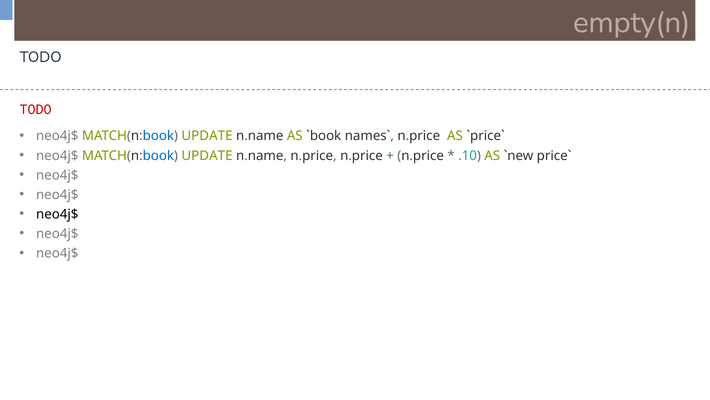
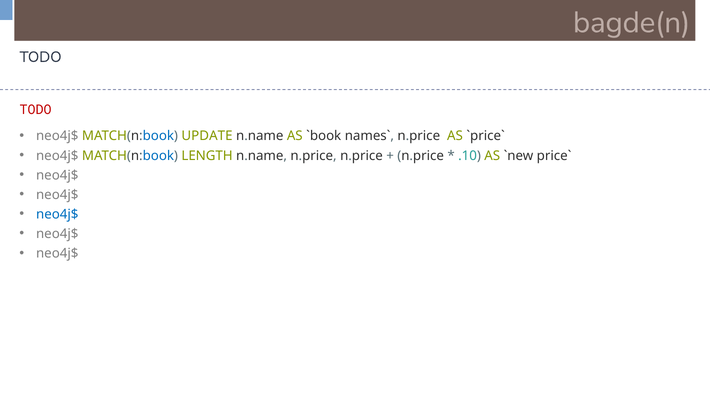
empty(n: empty(n -> bagde(n (632, 22)
UPDATE: UPDATE -> LENGTH (207, 155)
neo4j$ colour: black -> blue (57, 214)
